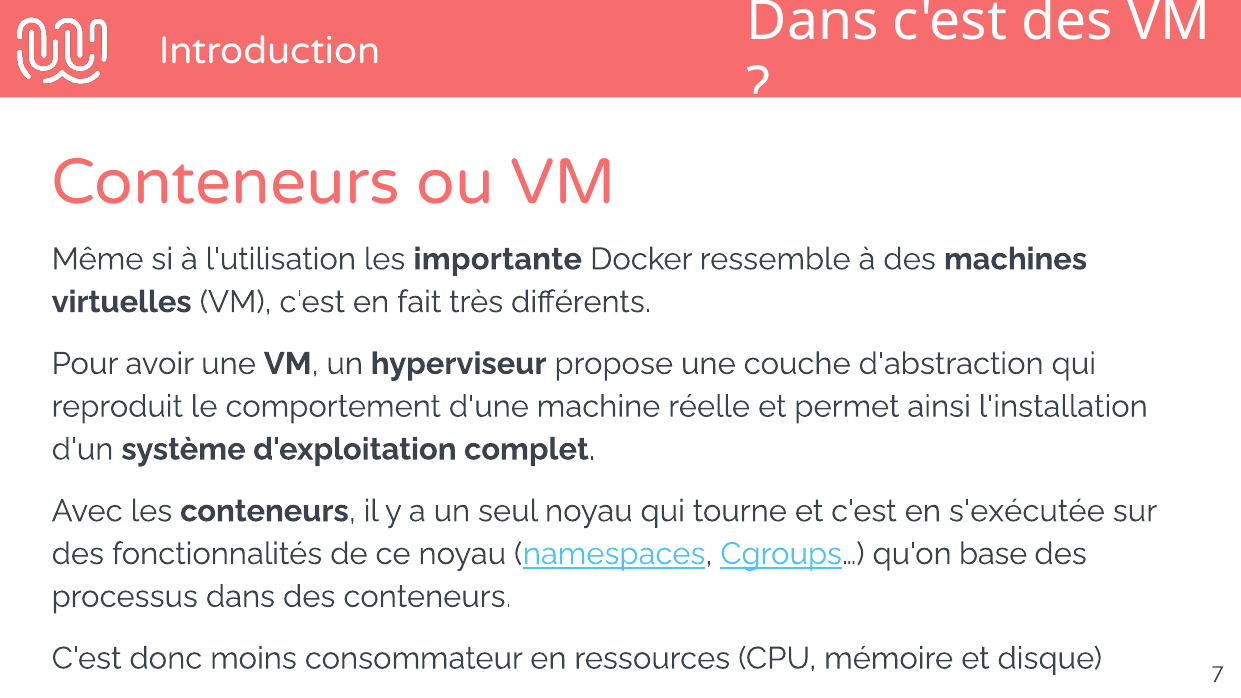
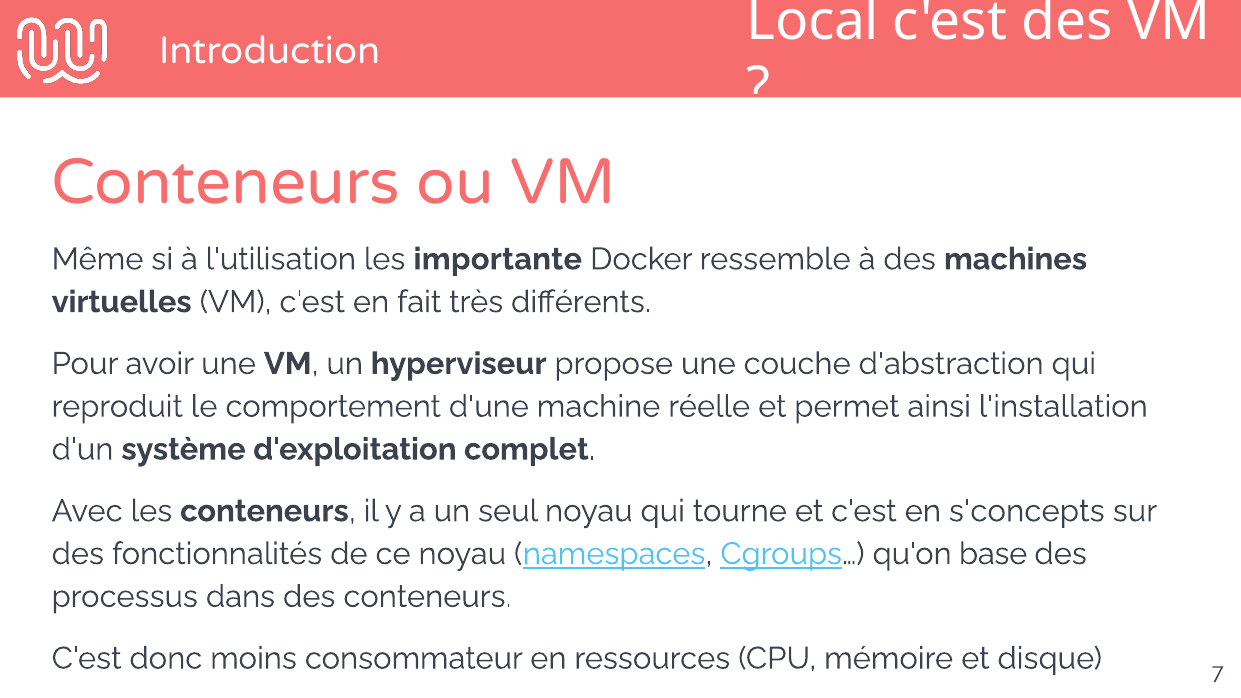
Dans: Dans -> Local (813, 21)
s'exécutée: s'exécutée -> s'concepts (1027, 511)
